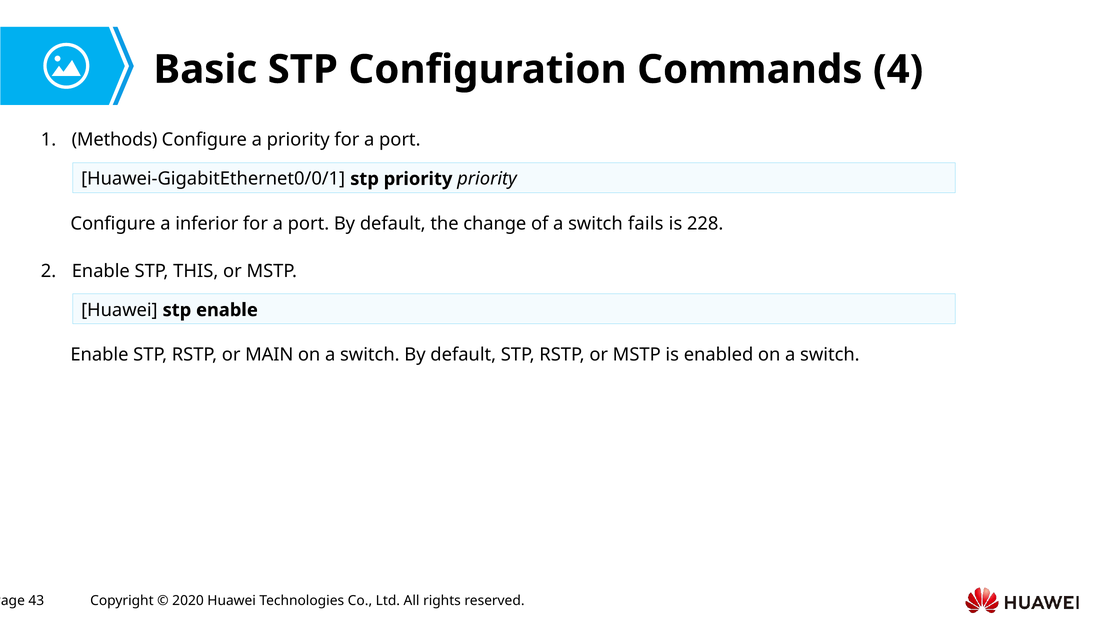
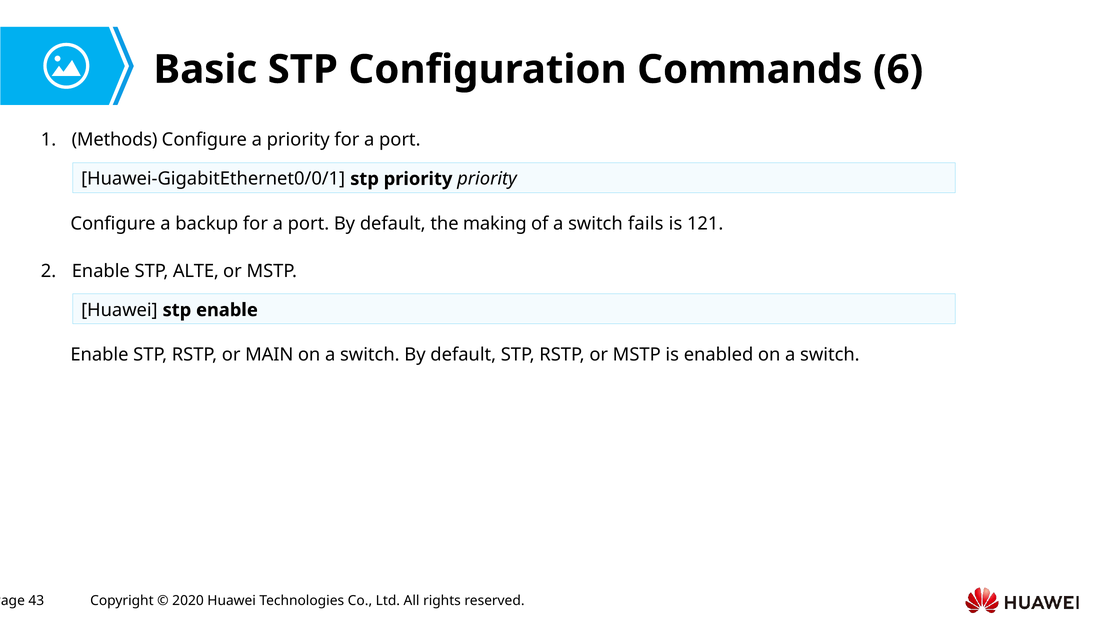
4: 4 -> 6 (898, 70)
inferior: inferior -> backup (207, 224)
change: change -> making (495, 224)
228: 228 -> 121 (705, 224)
THIS: THIS -> ALTE (196, 271)
